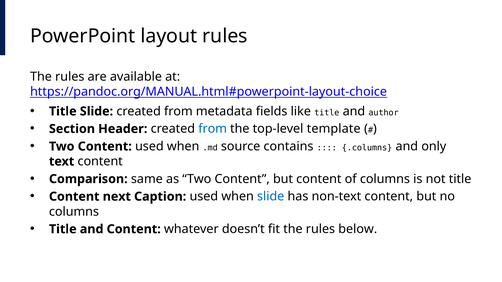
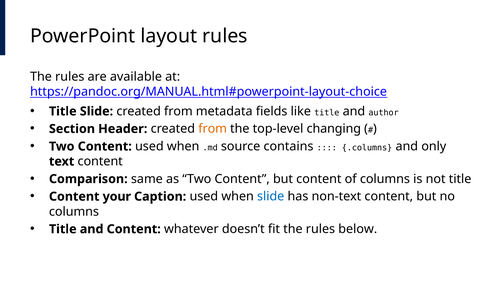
from colour: blue -> orange (213, 129)
template: template -> changing (334, 129)
next: next -> your (117, 197)
